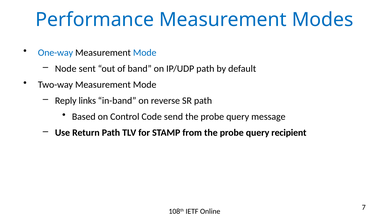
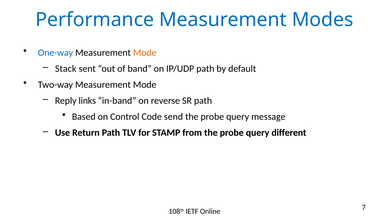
Mode colour: blue -> orange (145, 53)
Node: Node -> Stack (66, 69)
recipient: recipient -> different (289, 133)
